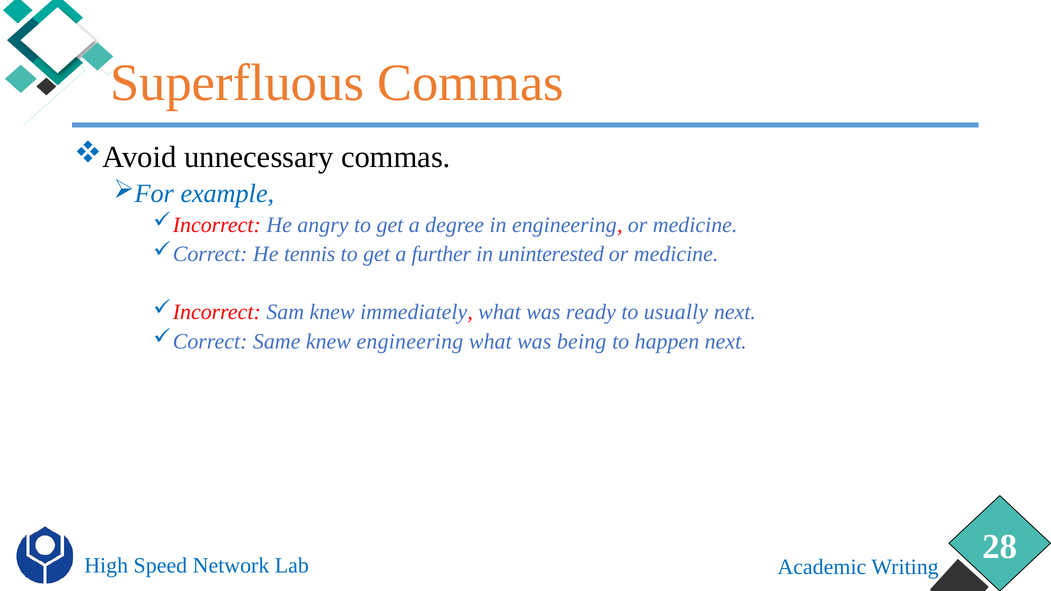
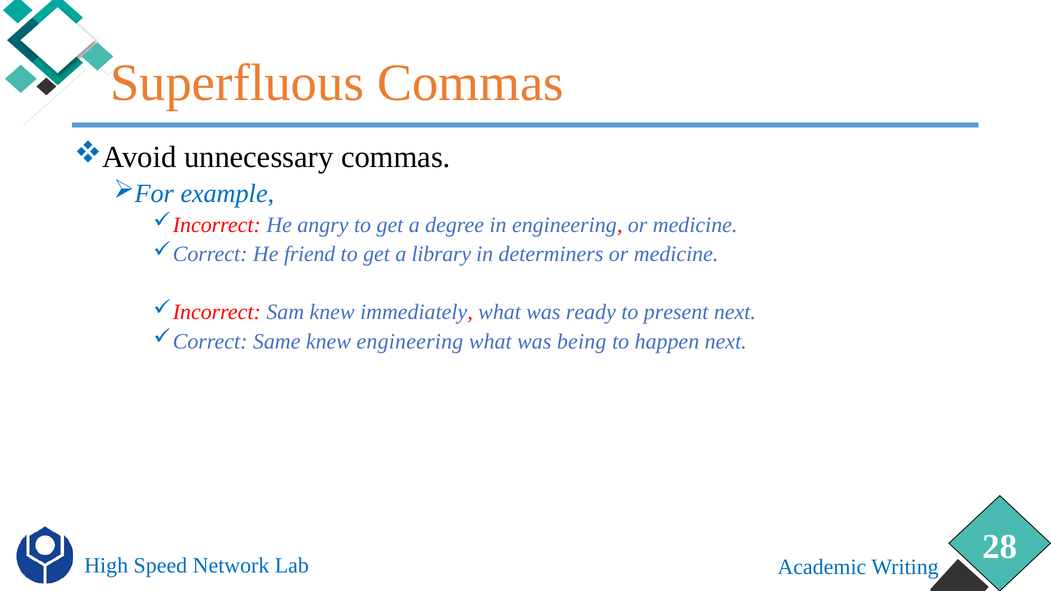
tennis: tennis -> friend (310, 254)
further: further -> library (441, 254)
uninterested: uninterested -> determiners (551, 254)
usually: usually -> present (676, 312)
